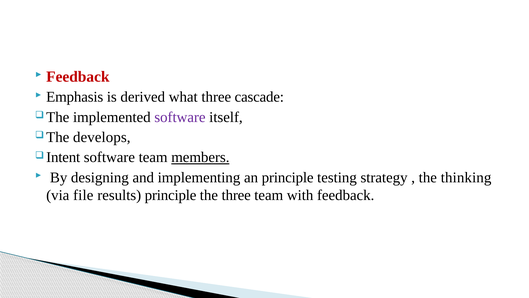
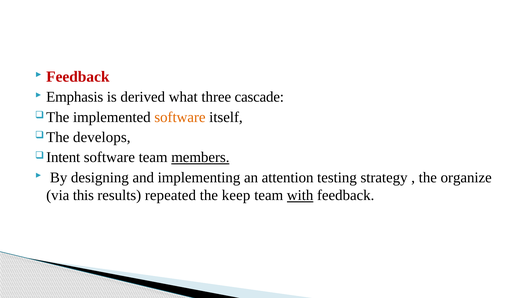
software colour: purple -> orange (180, 117)
an principle: principle -> attention (288, 177)
thinking: thinking -> organize (466, 177)
file: file -> this (83, 195)
results principle: principle -> repeated (170, 195)
the three: three -> keep (236, 195)
with underline: none -> present (300, 195)
